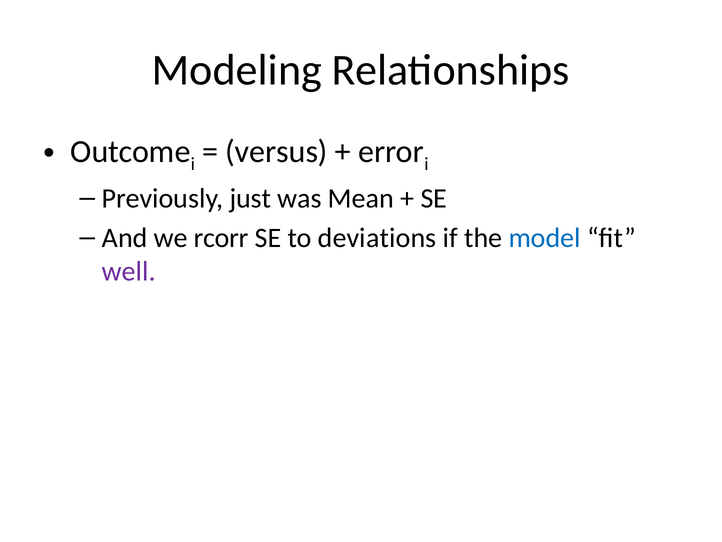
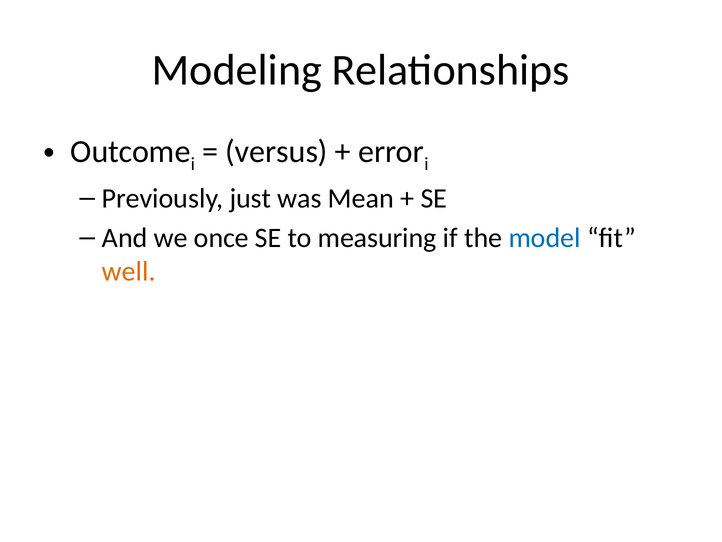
rcorr: rcorr -> once (221, 238)
deviations: deviations -> measuring (377, 238)
well colour: purple -> orange (129, 271)
